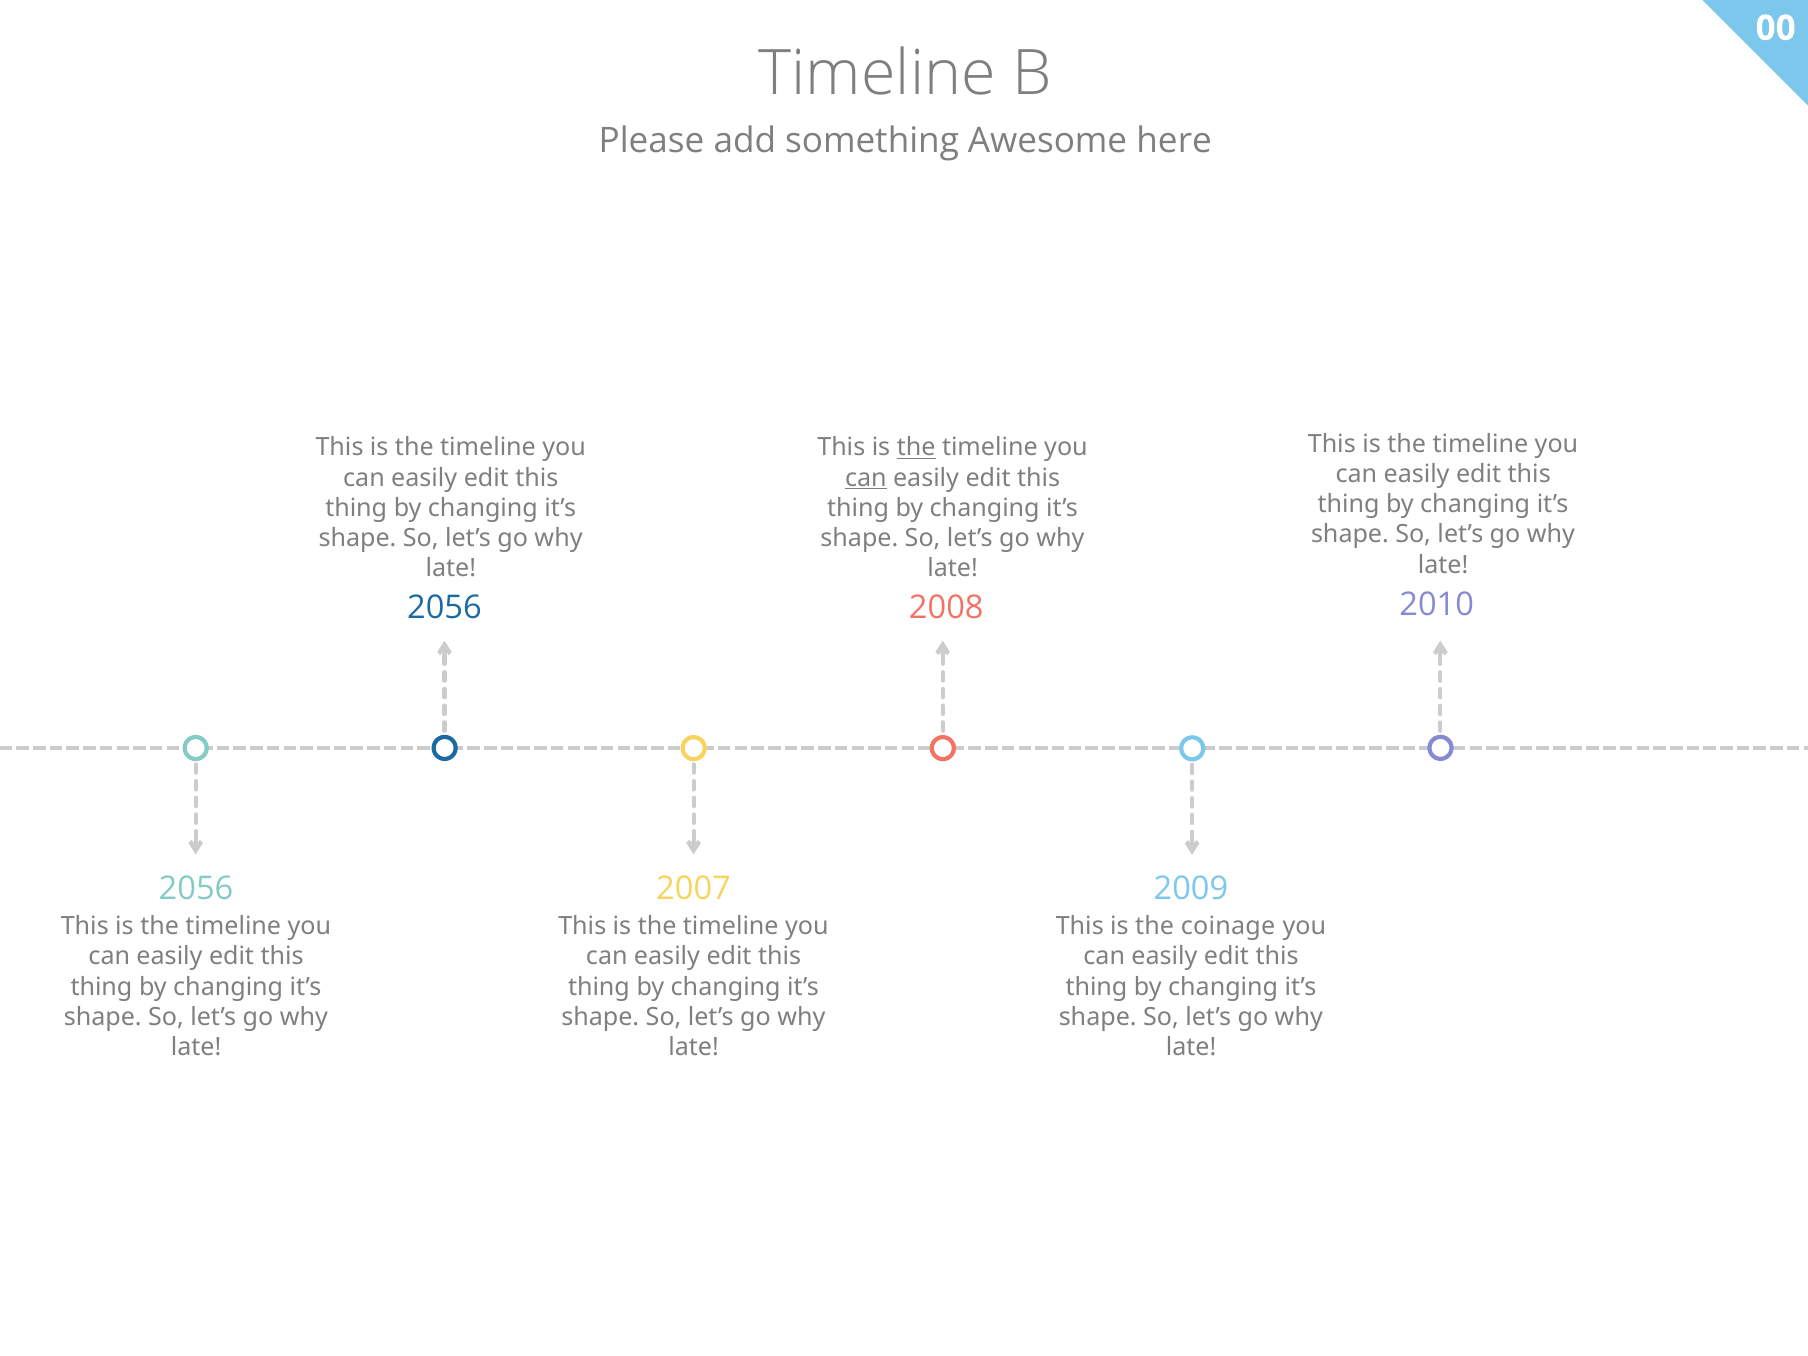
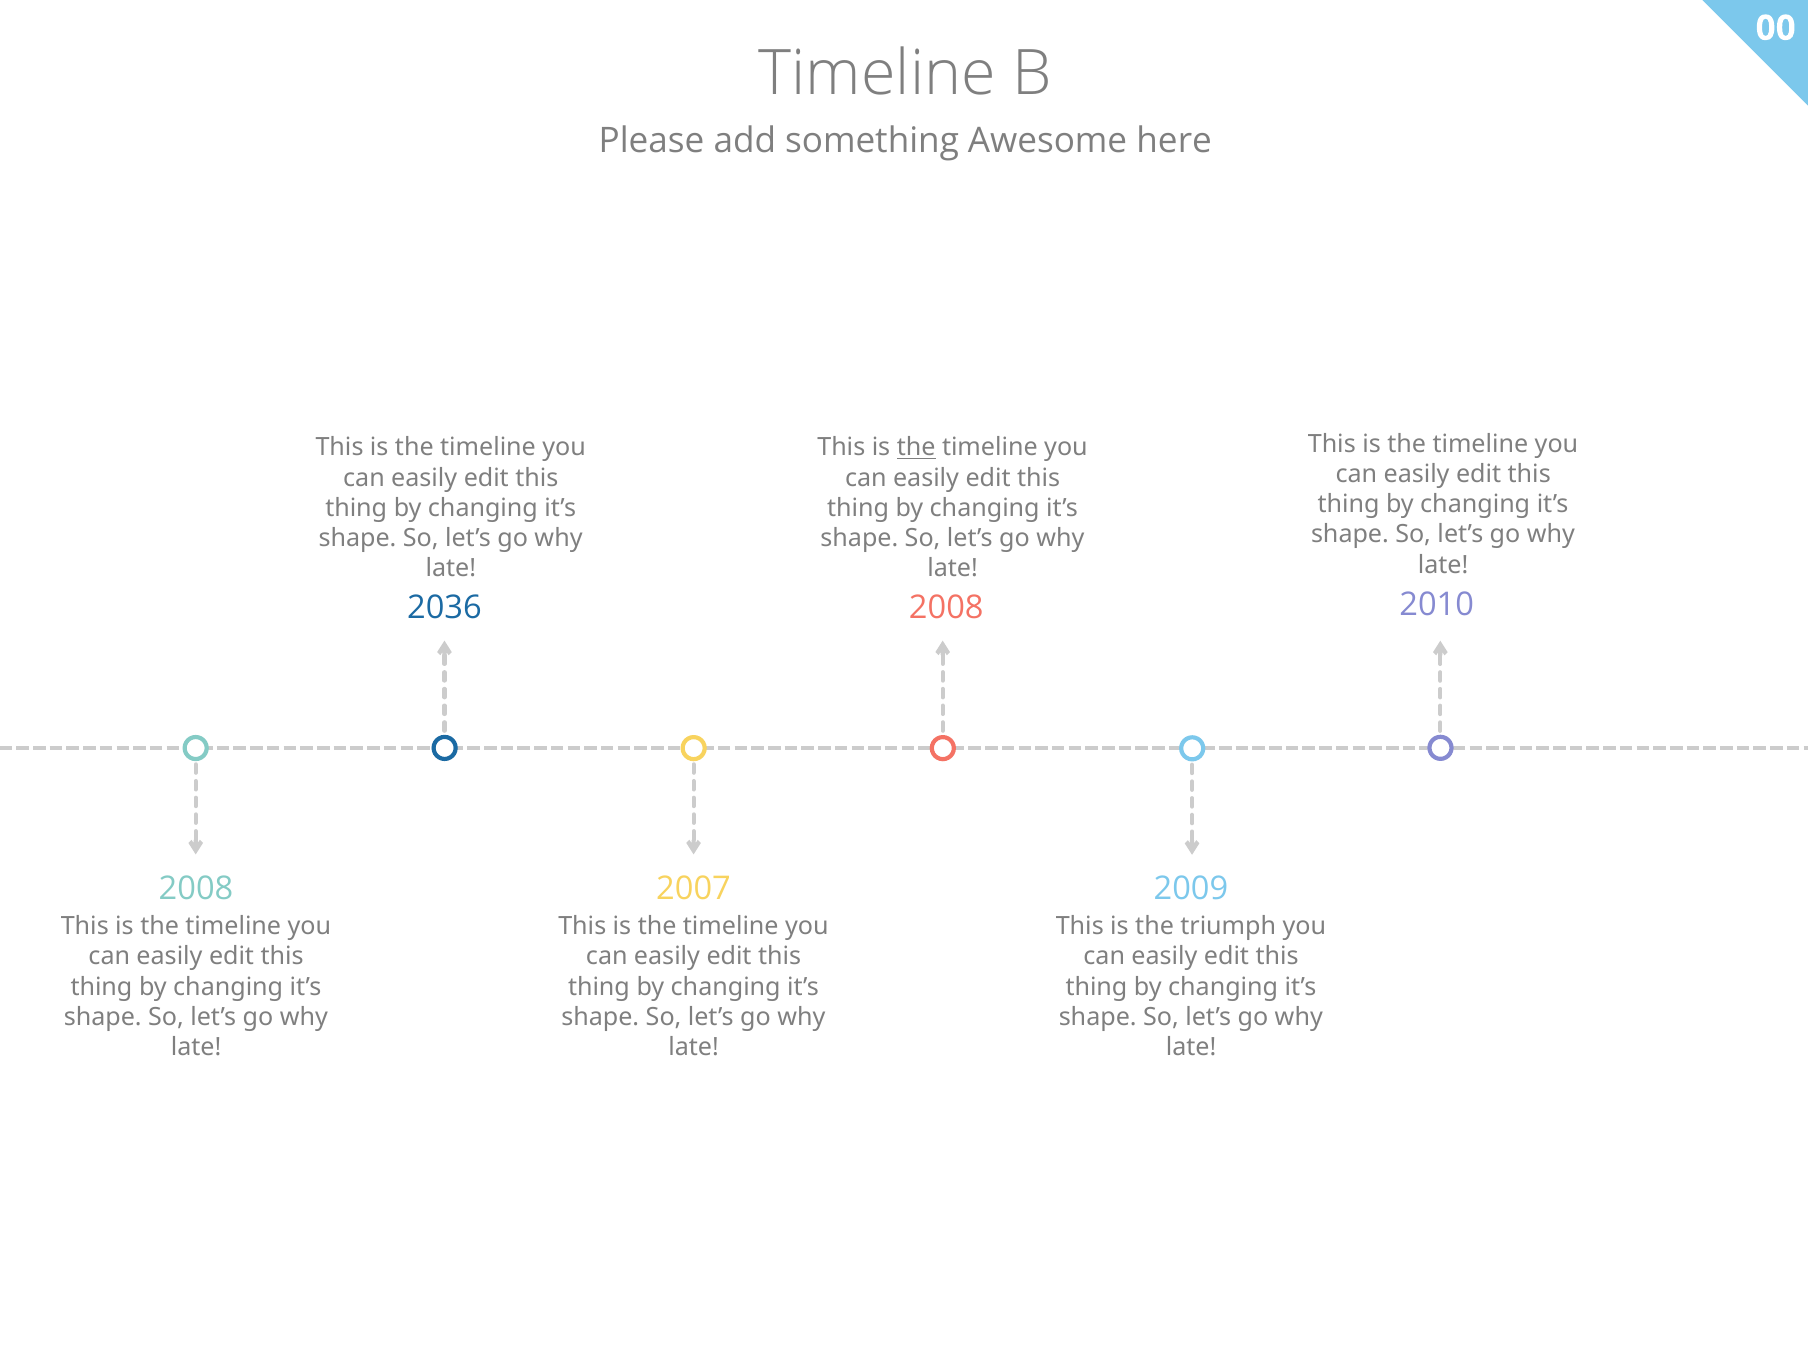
can underline: present -> none (866, 478)
2056: 2056 -> 2036 (444, 608)
2056: 2056 -> 2008 (196, 889)
coinage: coinage -> triumph (1228, 927)
